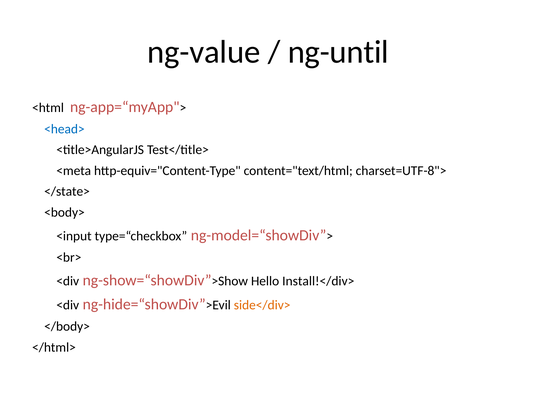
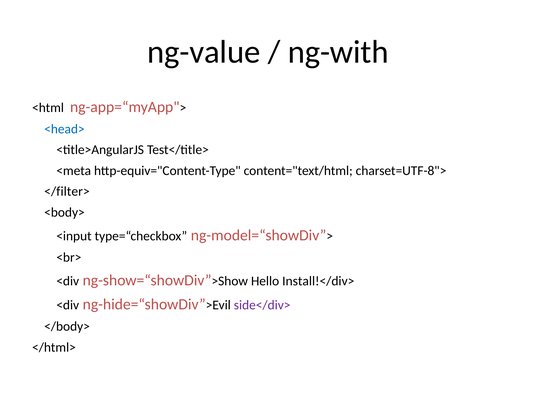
ng-until: ng-until -> ng-with (338, 52)
</state>: </state> -> </filter> (67, 192)
side</div> colour: orange -> purple (262, 305)
